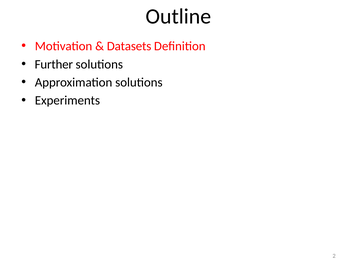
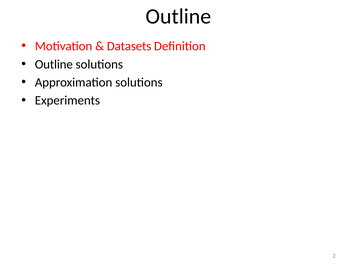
Further: Further -> Outline (54, 64)
